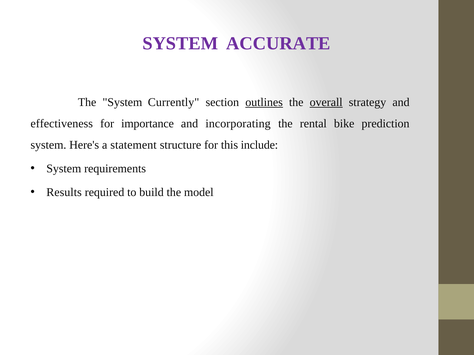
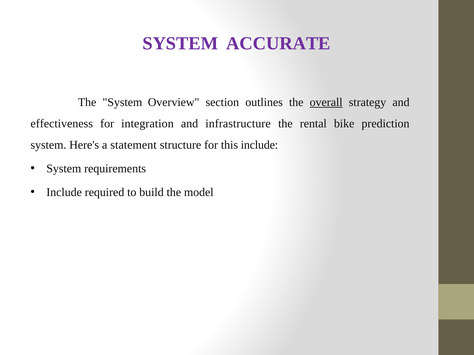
Currently: Currently -> Overview (174, 103)
outlines underline: present -> none (264, 103)
importance: importance -> integration (147, 124)
incorporating: incorporating -> infrastructure (238, 124)
Results: Results -> Include (64, 193)
